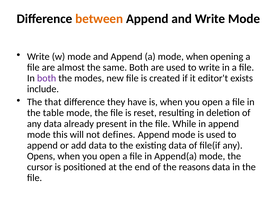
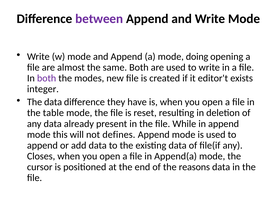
between colour: orange -> purple (99, 19)
mode when: when -> doing (197, 57)
include: include -> integer (43, 89)
The that: that -> data (53, 102)
Opens: Opens -> Closes (41, 156)
